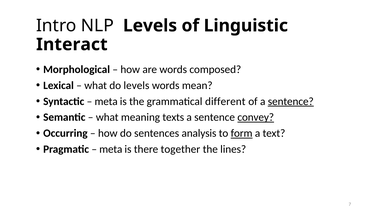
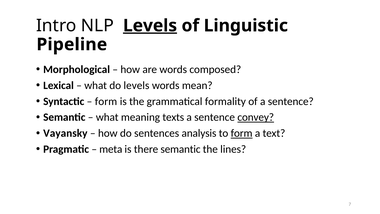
Levels underline: none -> present (150, 26)
Interact: Interact -> Pipeline (72, 44)
meta: meta -> form (106, 101)
different: different -> formality (225, 101)
sentence underline: present -> none (291, 101)
Occurring: Occurring -> Vayansky (65, 133)
there together: together -> semantic (181, 149)
